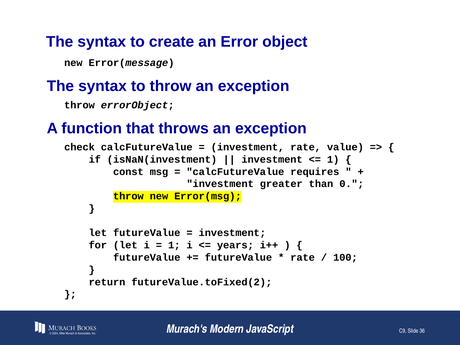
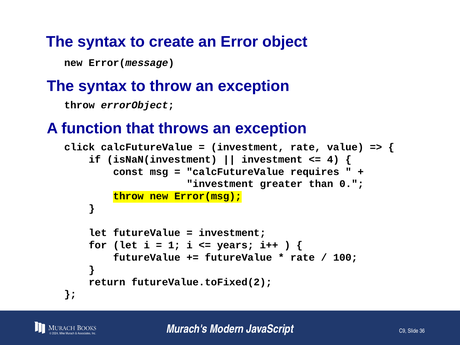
check: check -> click (80, 147)
1: 1 -> 4 (333, 159)
